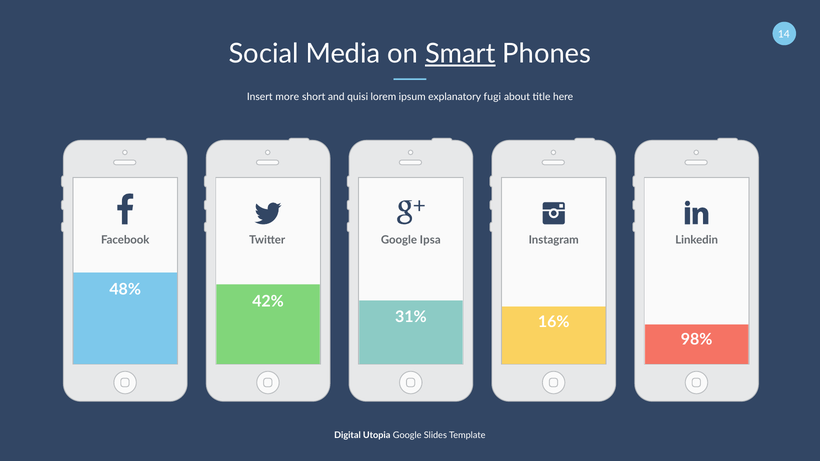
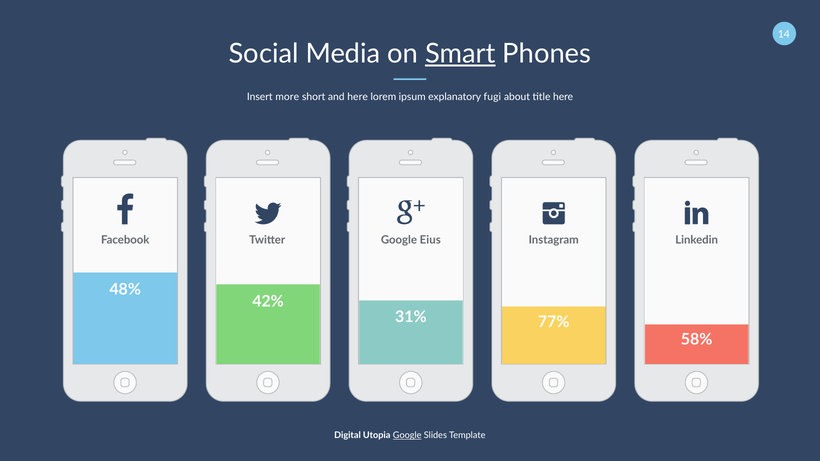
and quisi: quisi -> here (358, 97)
Ipsa: Ipsa -> Eius (430, 240)
16%: 16% -> 77% (554, 322)
98%: 98% -> 58% (697, 340)
Google underline: none -> present (407, 436)
